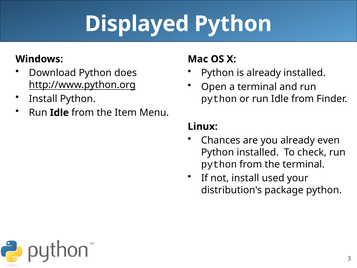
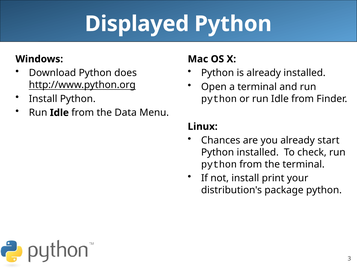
Item: Item -> Data (126, 113)
even: even -> start (328, 140)
used: used -> print (273, 178)
